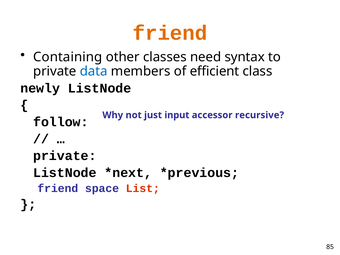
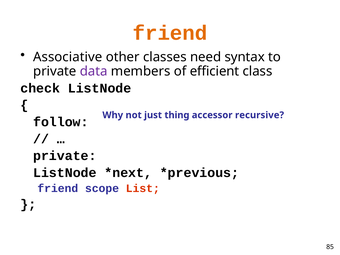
Containing: Containing -> Associative (68, 57)
data colour: blue -> purple (94, 71)
newly: newly -> check (40, 88)
input: input -> thing (177, 115)
space: space -> scope (102, 188)
